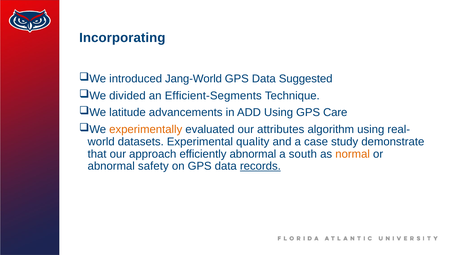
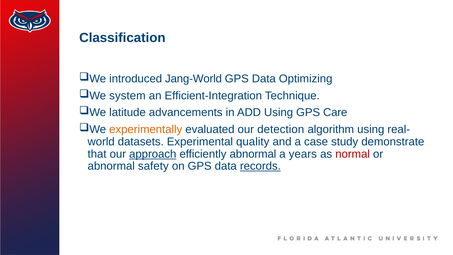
Incorporating: Incorporating -> Classification (122, 38)
Suggested: Suggested -> Optimizing (306, 79)
divided: divided -> system (127, 96)
Efficient-Segments: Efficient-Segments -> Efficient-Integration (213, 96)
attributes: attributes -> detection (281, 129)
approach underline: none -> present (153, 154)
south: south -> years (303, 154)
normal colour: orange -> red (353, 154)
